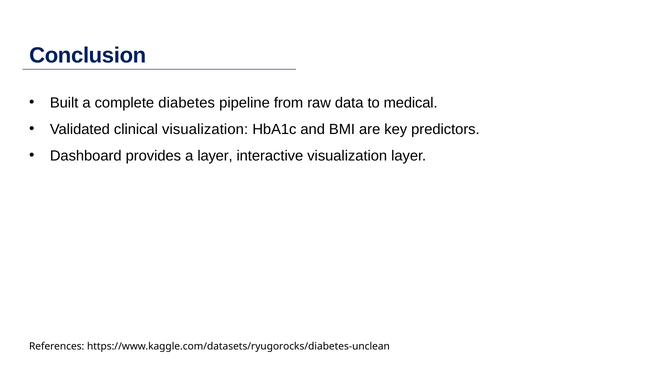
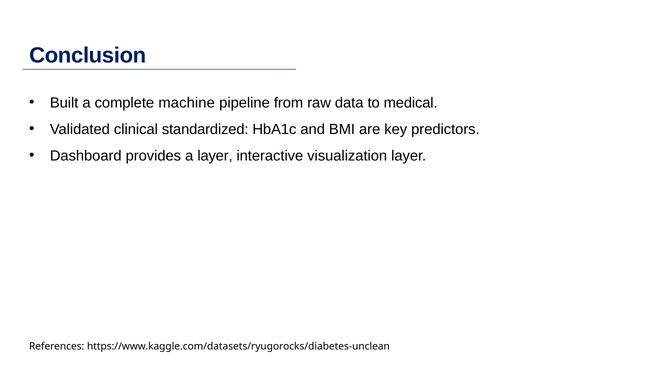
diabetes: diabetes -> machine (187, 103)
clinical visualization: visualization -> standardized (205, 129)
